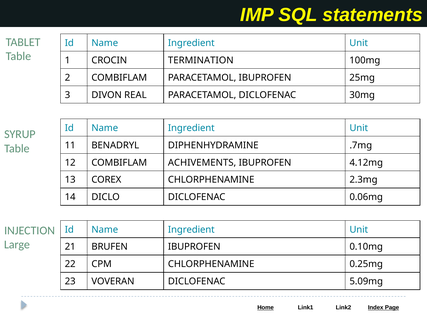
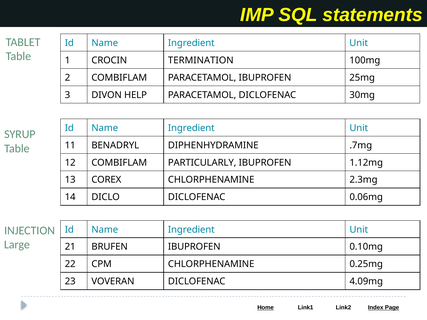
REAL: REAL -> HELP (136, 95)
ACHIVEMENTS: ACHIVEMENTS -> PARTICULARLY (202, 163)
4.12mg: 4.12mg -> 1.12mg (366, 163)
5.09mg: 5.09mg -> 4.09mg (366, 282)
